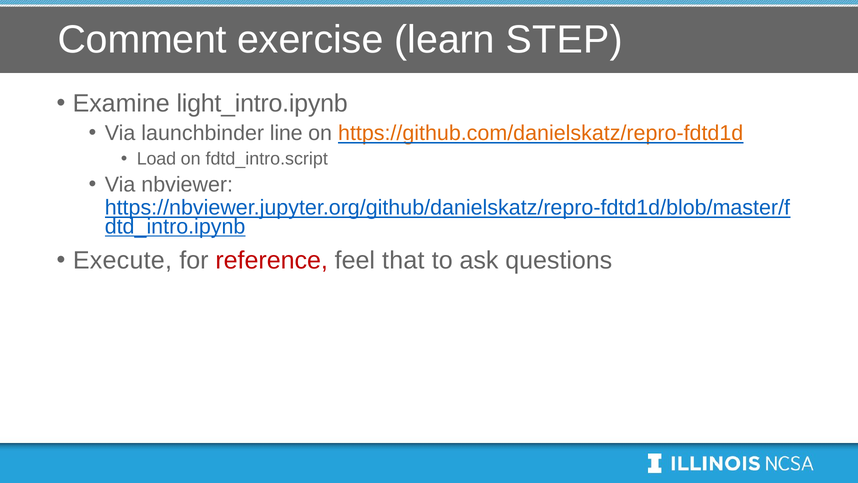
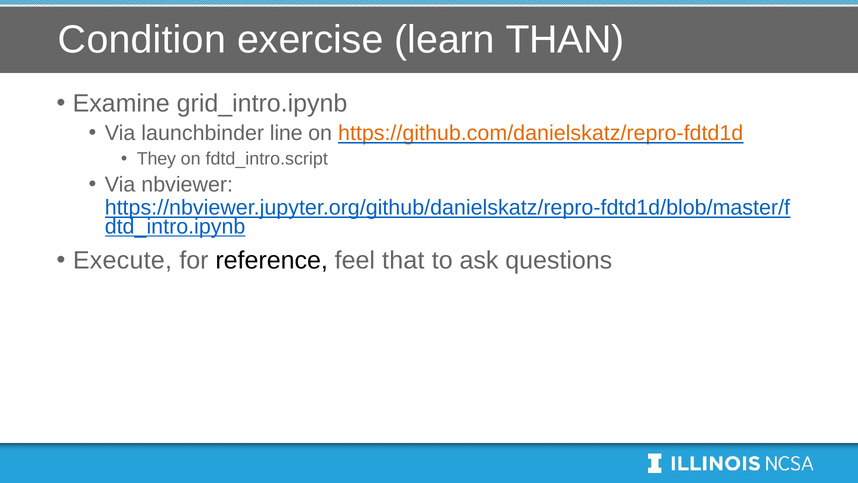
Comment: Comment -> Condition (142, 40)
STEP: STEP -> THAN (565, 40)
light_intro.ipynb: light_intro.ipynb -> grid_intro.ipynb (262, 104)
Load: Load -> They (156, 159)
reference colour: red -> black (272, 260)
